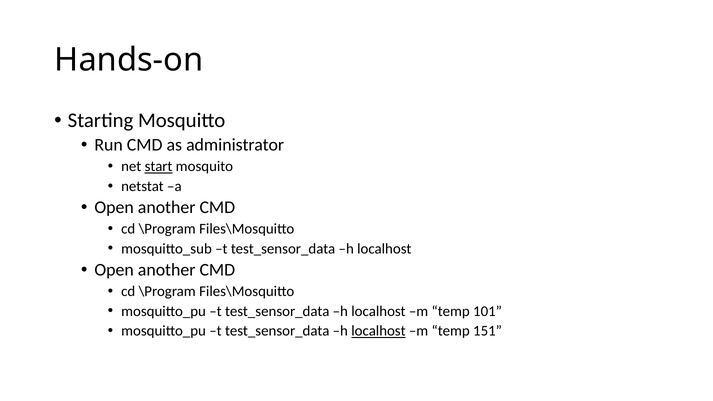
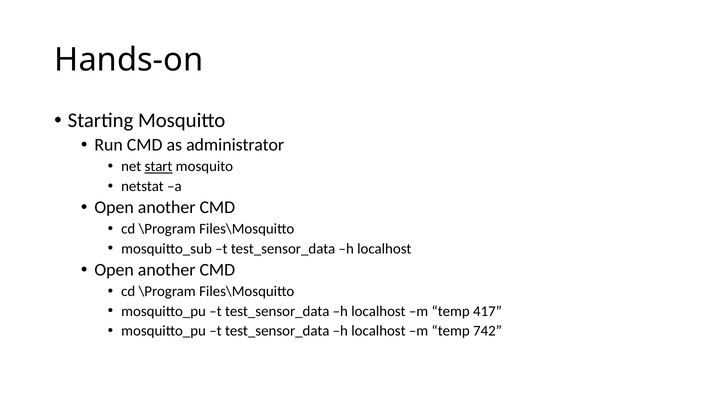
101: 101 -> 417 (488, 311)
localhost underline: present -> none (378, 331)
151: 151 -> 742 (488, 331)
